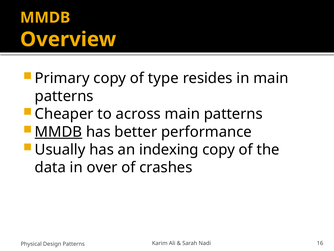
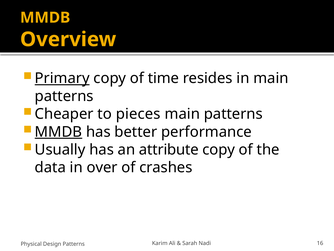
Primary underline: none -> present (62, 78)
type: type -> time (163, 78)
across: across -> pieces (138, 114)
indexing: indexing -> attribute (169, 149)
